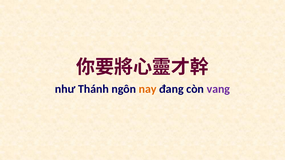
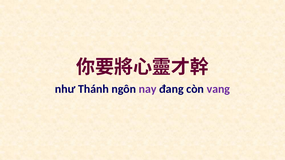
nay colour: orange -> purple (148, 89)
